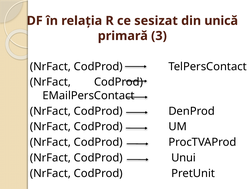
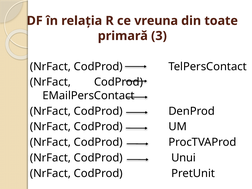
sesizat: sesizat -> vreuna (156, 21)
unică: unică -> toate (221, 21)
